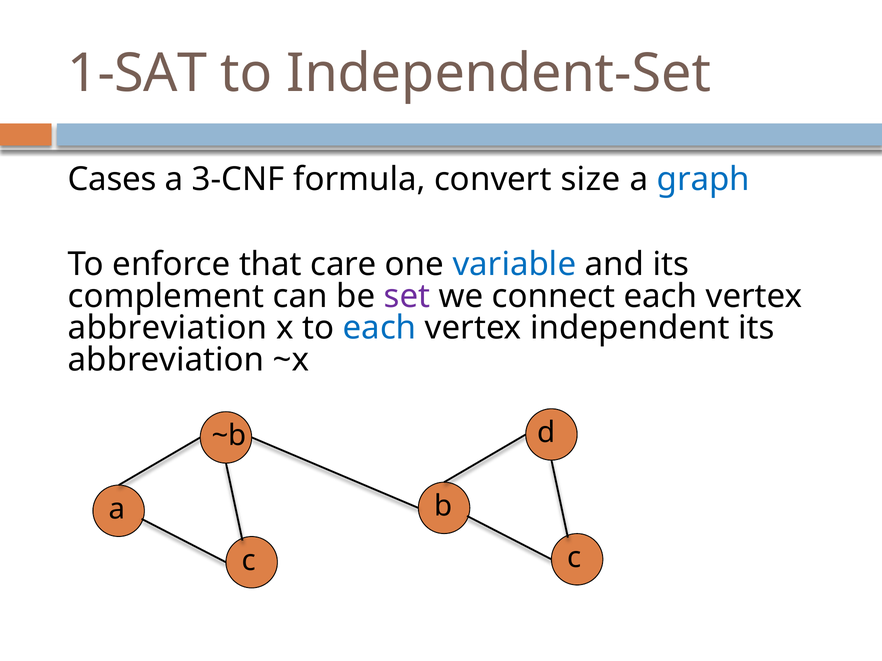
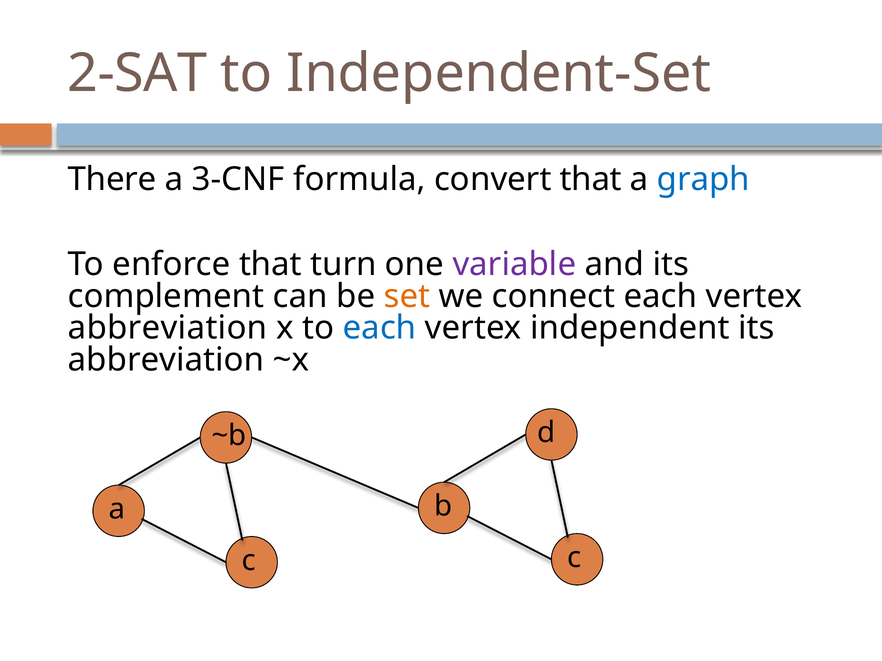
1-SAT: 1-SAT -> 2-SAT (137, 74)
Cases: Cases -> There (112, 180)
convert size: size -> that (591, 180)
care: care -> turn (343, 265)
variable colour: blue -> purple (514, 265)
set colour: purple -> orange (407, 296)
